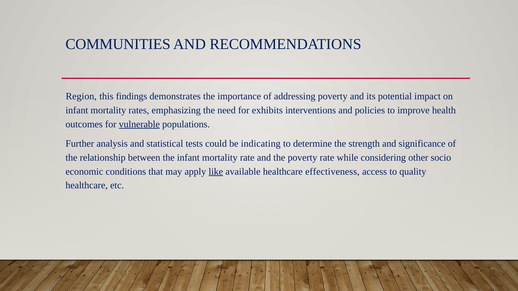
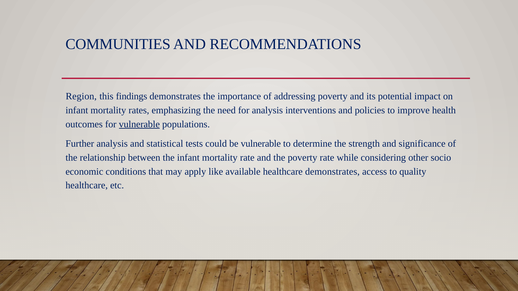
for exhibits: exhibits -> analysis (267, 110)
be indicating: indicating -> vulnerable (261, 144)
like underline: present -> none (216, 172)
healthcare effectiveness: effectiveness -> demonstrates (332, 172)
